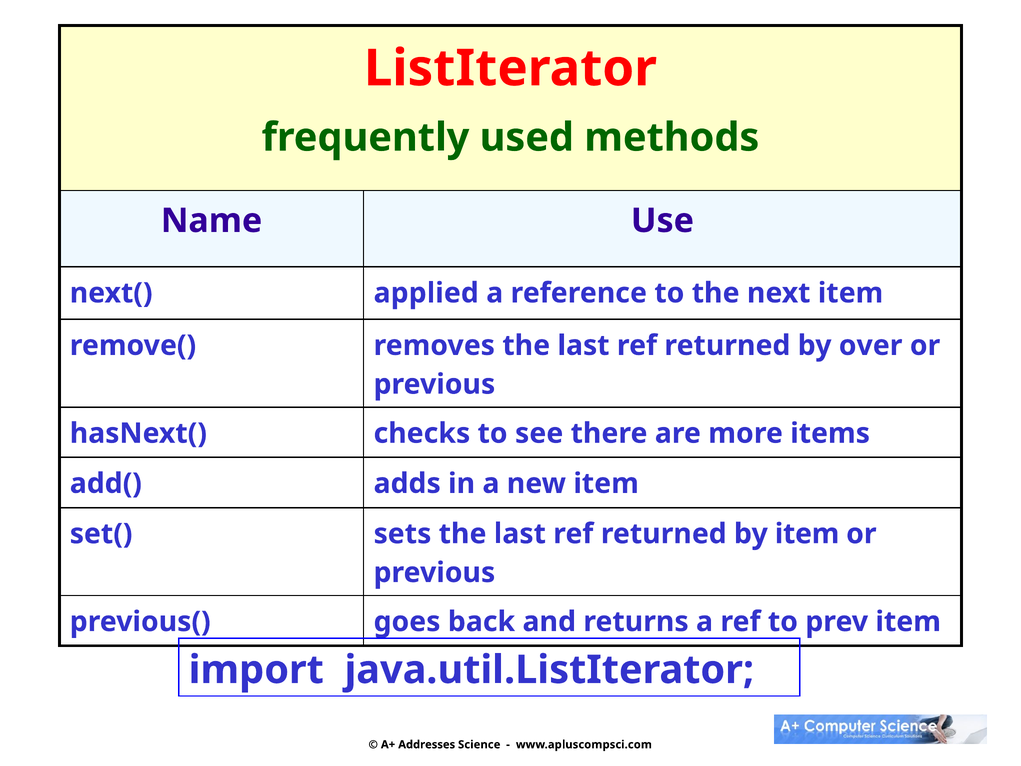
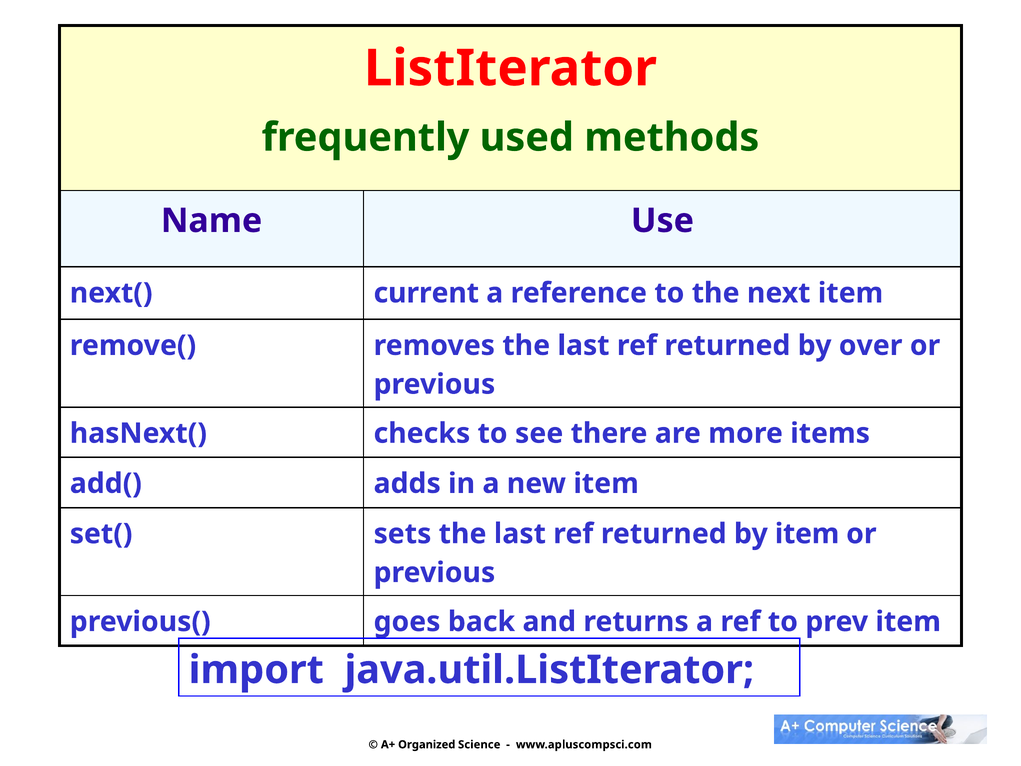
applied: applied -> current (426, 293)
Addresses: Addresses -> Organized (427, 744)
